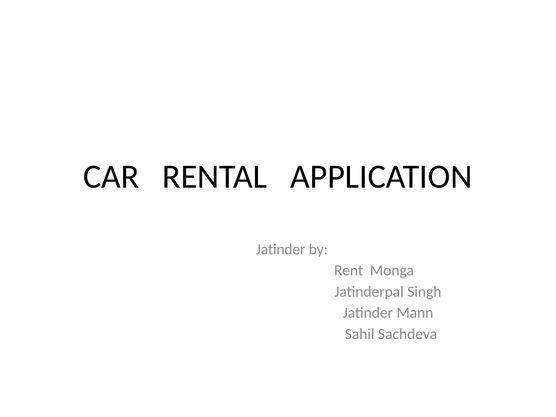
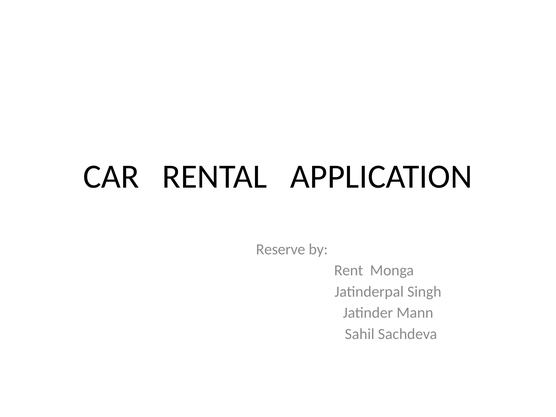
Jatinder: Jatinder -> Reserve (281, 249)
